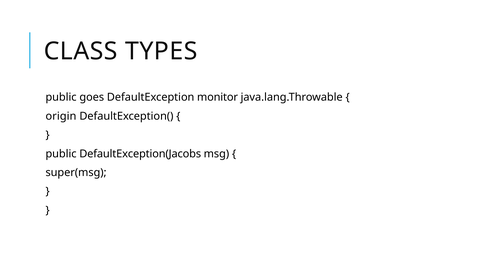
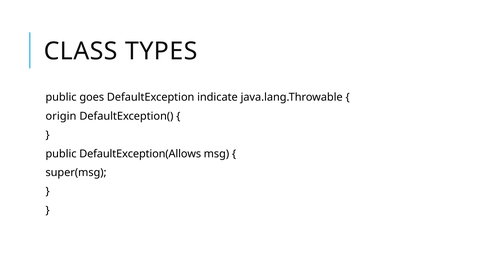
monitor: monitor -> indicate (217, 97)
DefaultException(Jacobs: DefaultException(Jacobs -> DefaultException(Allows (140, 154)
